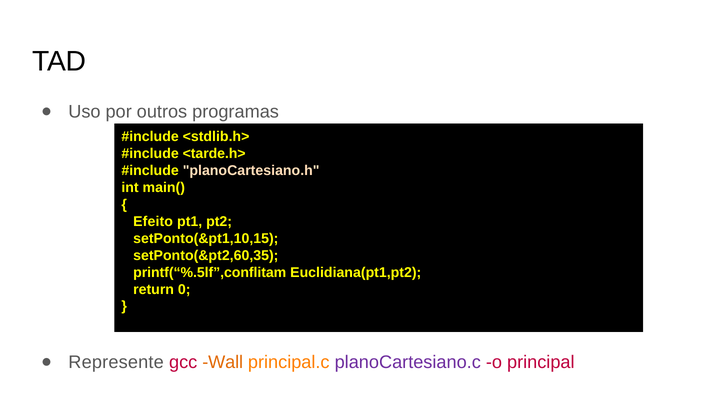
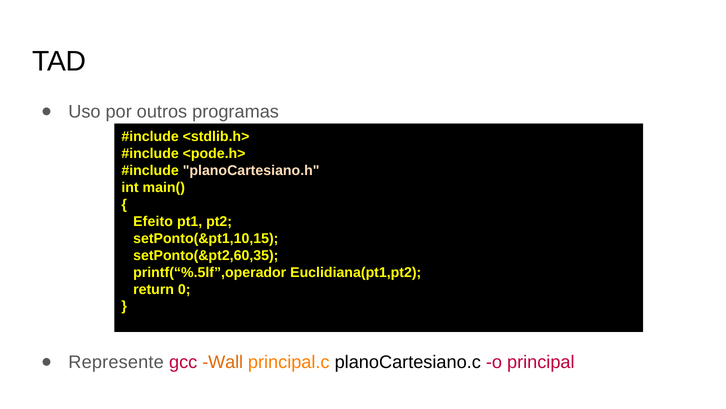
<tarde.h>: <tarde.h> -> <pode.h> (214, 153)
printf(“%.5lf”,conflitam: printf(“%.5lf”,conflitam -> printf(“%.5lf”,operador (210, 272)
planoCartesiano.c colour: purple -> black (408, 362)
